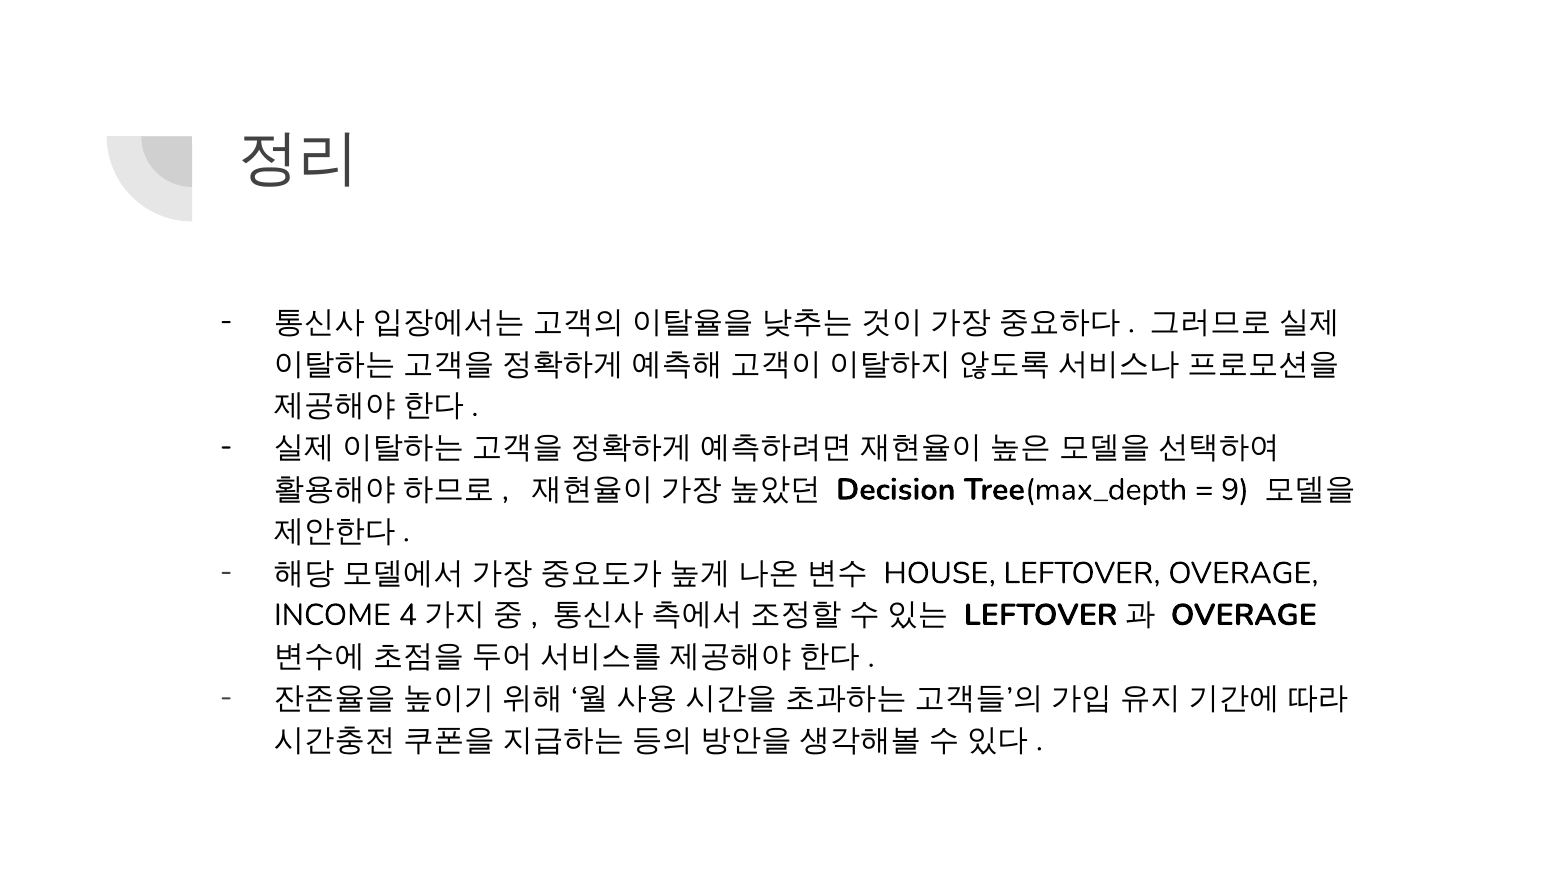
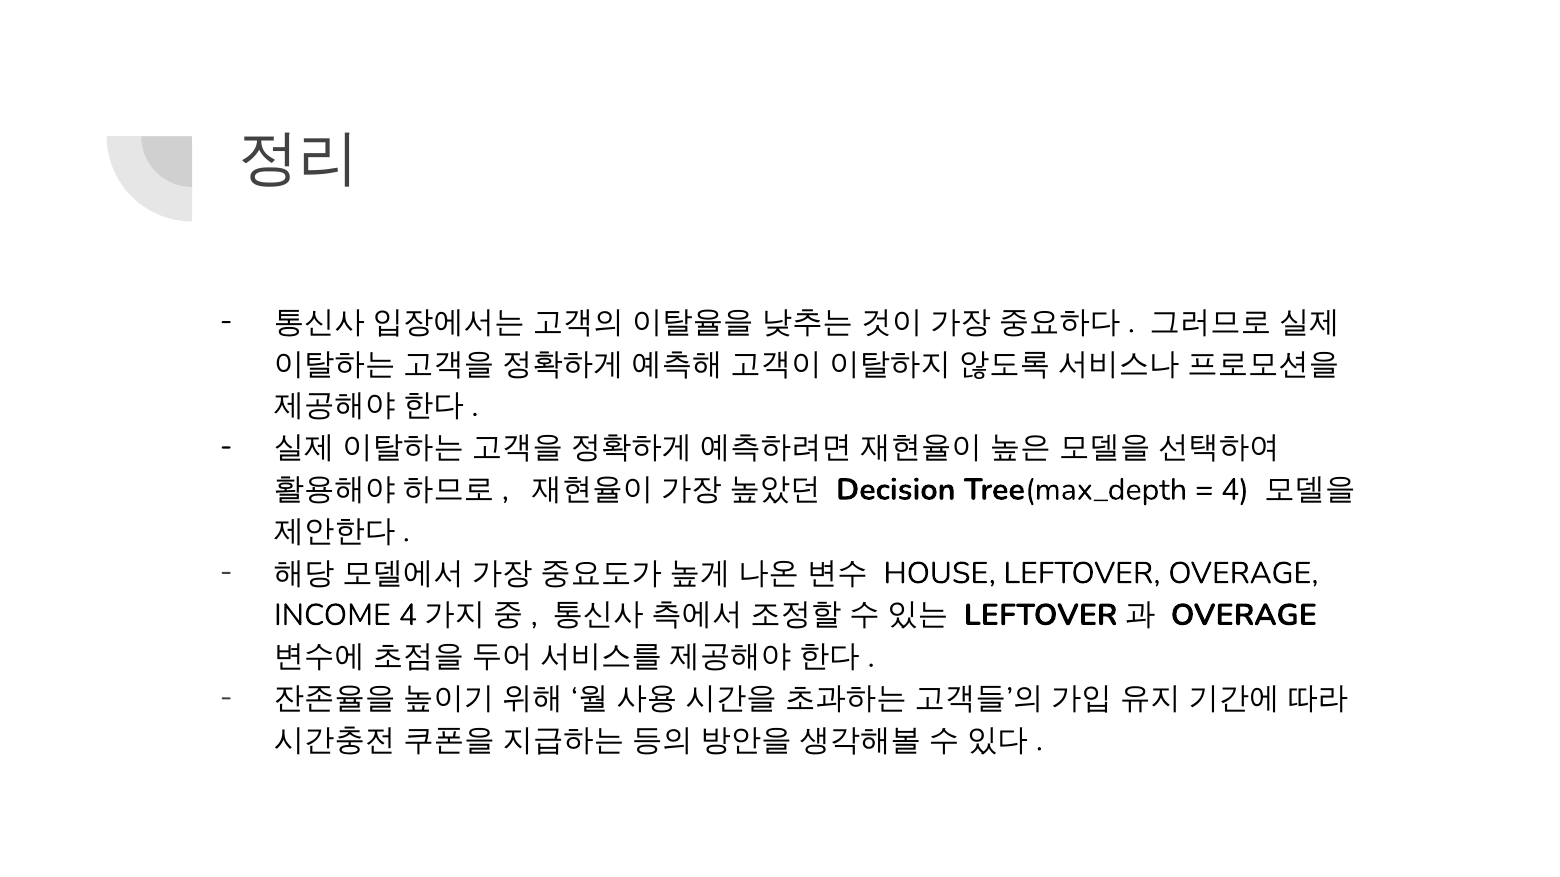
9: 9 -> 4 (1235, 490)
